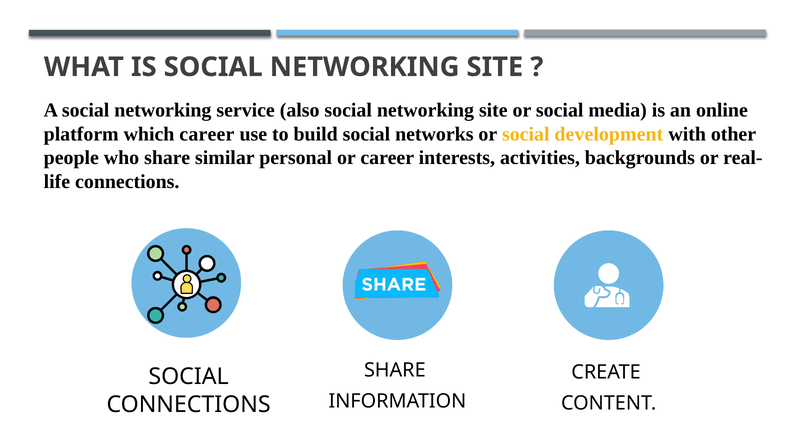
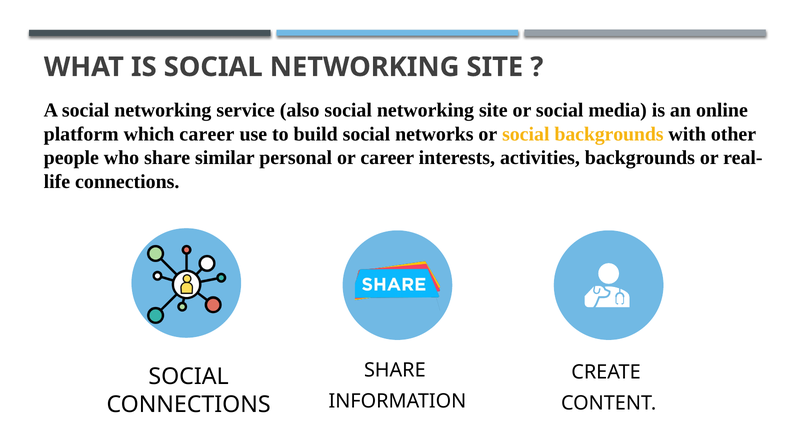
social development: development -> backgrounds (609, 134)
